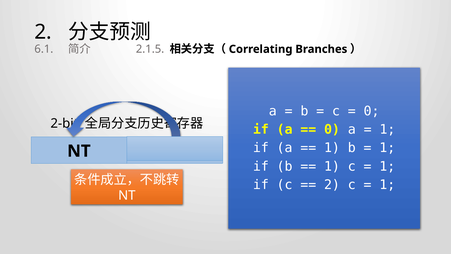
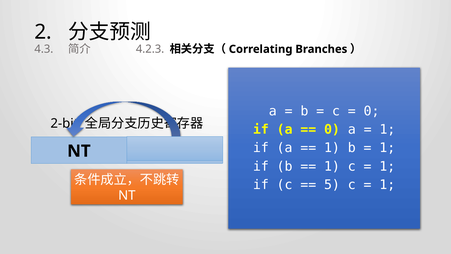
6.1: 6.1 -> 4.3 (44, 49)
2.1.5: 2.1.5 -> 4.2.3 (150, 49)
2: 2 -> 5 (332, 185)
